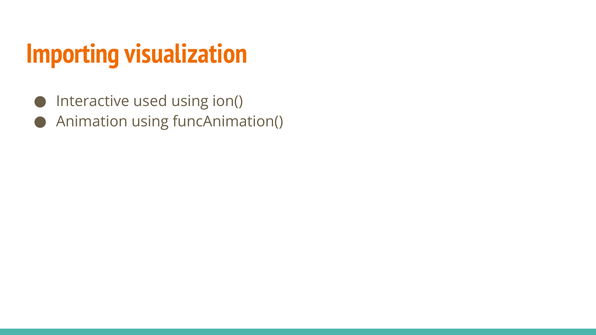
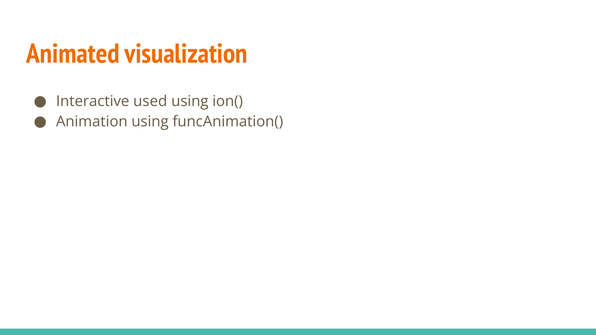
Importing: Importing -> Animated (73, 54)
